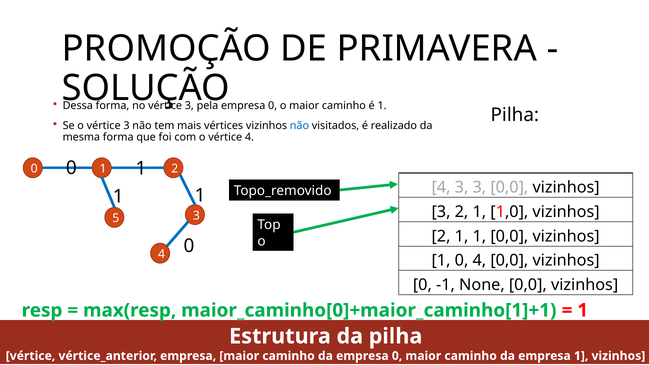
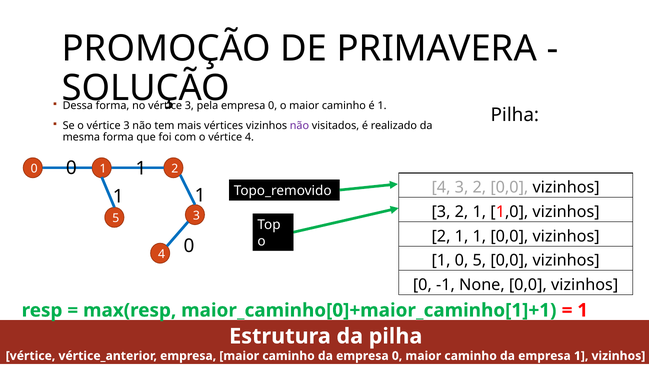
não colour: blue -> purple (299, 126)
4 3 3: 3 -> 2 (479, 187)
1 0 4: 4 -> 5 (479, 261)
